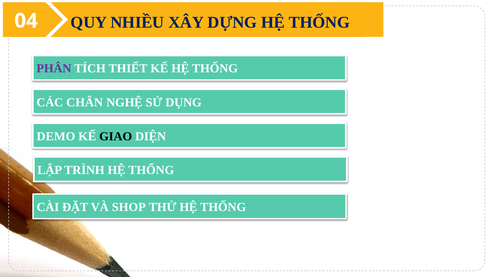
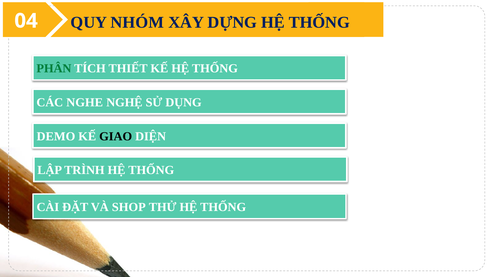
NHIỀU: NHIỀU -> NHÓM (137, 22)
PHÂN colour: purple -> green (54, 69)
CHÂN: CHÂN -> NGHE (85, 103)
